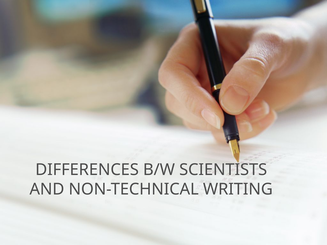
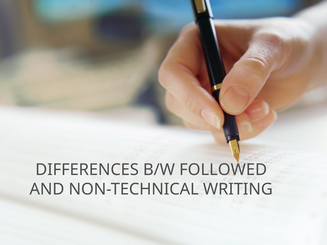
SCIENTISTS: SCIENTISTS -> FOLLOWED (223, 170)
